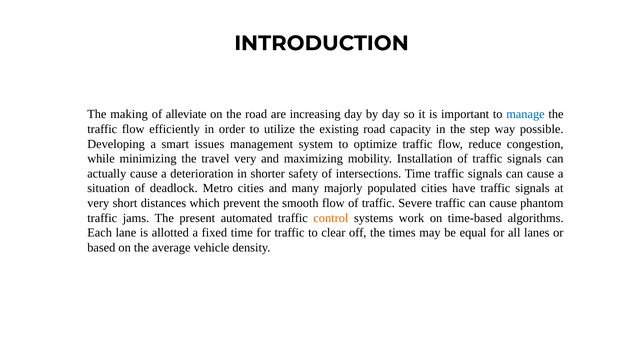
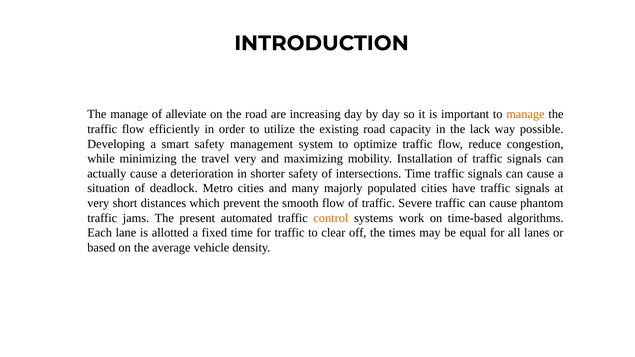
The making: making -> manage (129, 114)
manage colour: blue -> orange (525, 114)
step: step -> lack (480, 129)
smart issues: issues -> safety (209, 144)
